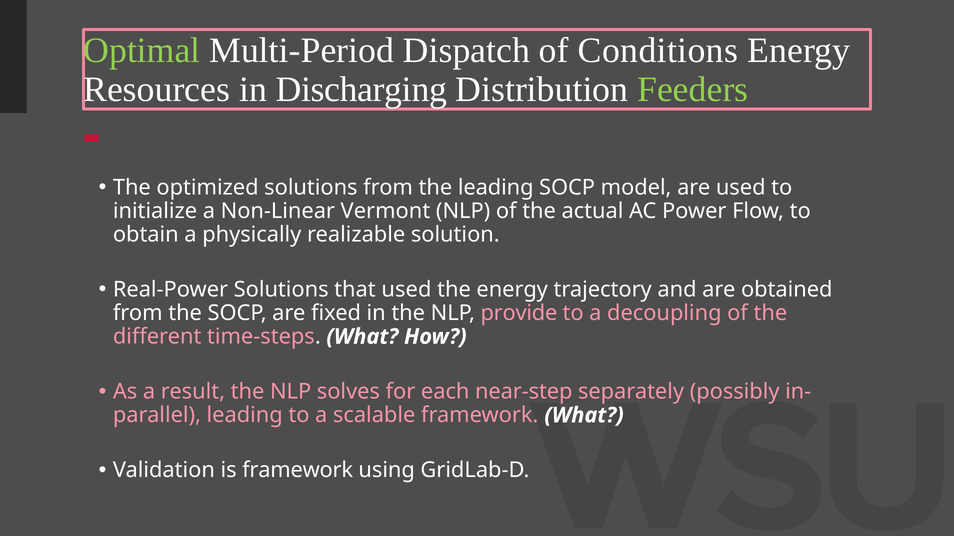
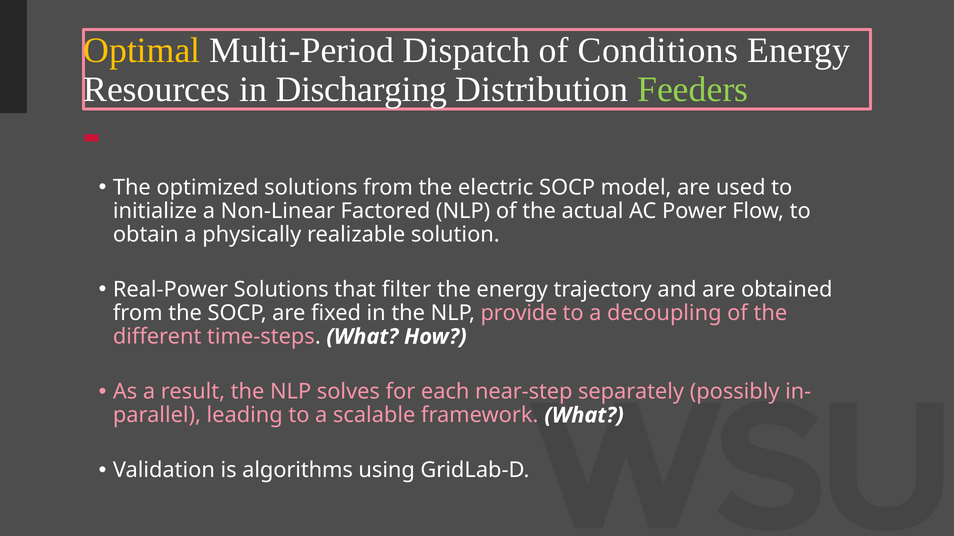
Optimal colour: light green -> yellow (142, 51)
the leading: leading -> electric (496, 188)
Vermont: Vermont -> Factored (385, 211)
that used: used -> filter (406, 290)
is framework: framework -> algorithms (298, 471)
